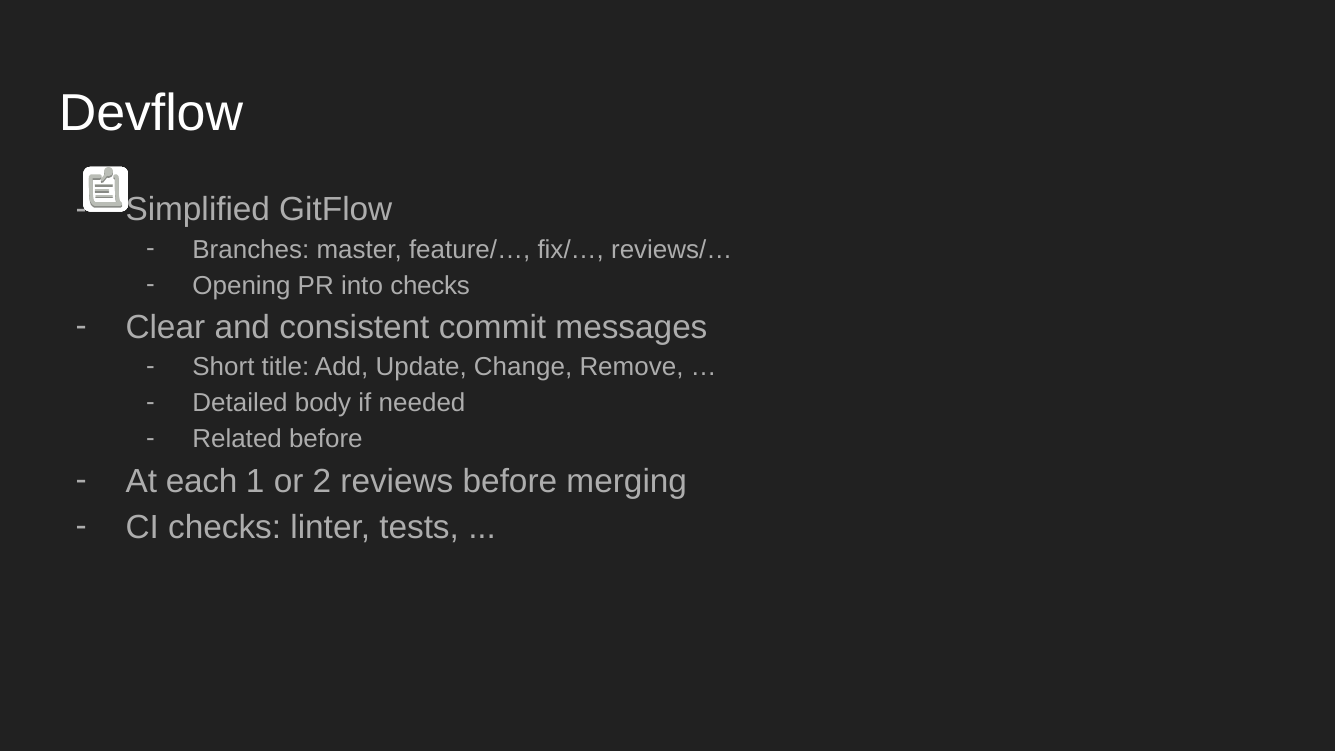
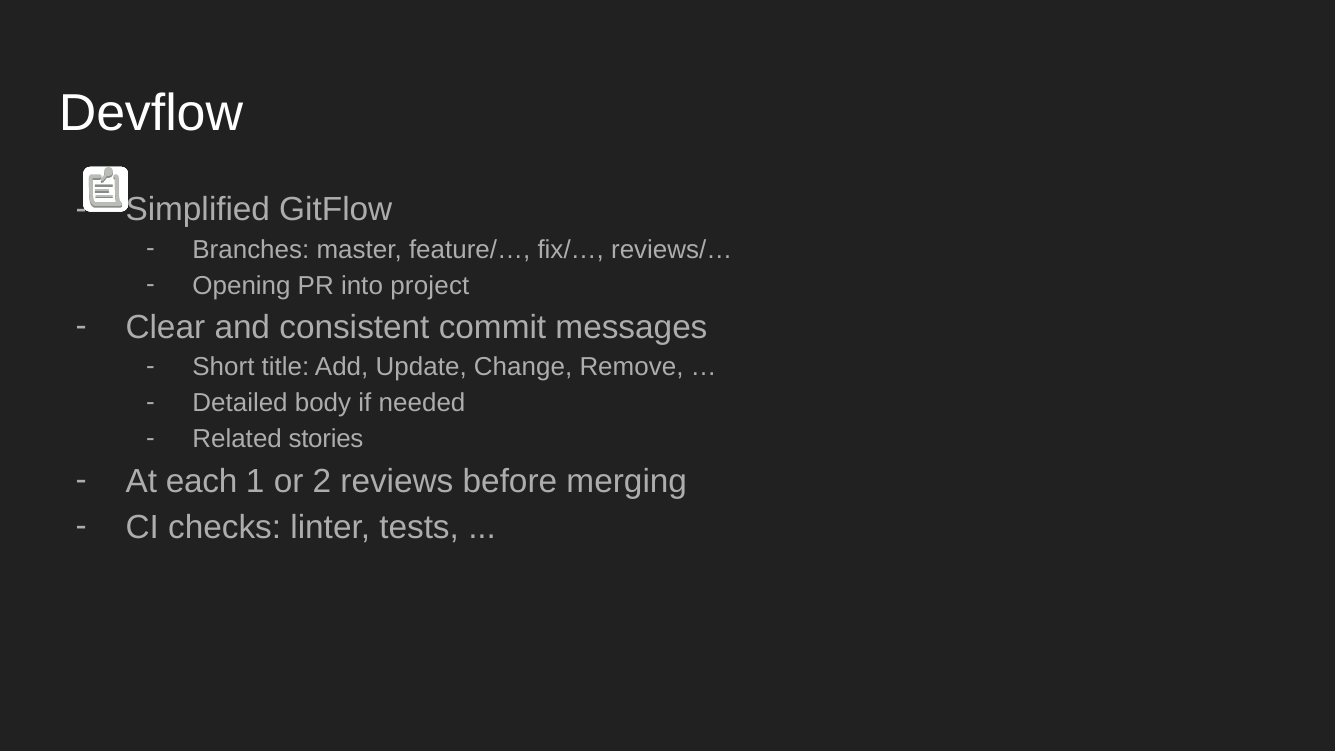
into checks: checks -> project (430, 285)
Related before: before -> stories (326, 439)
